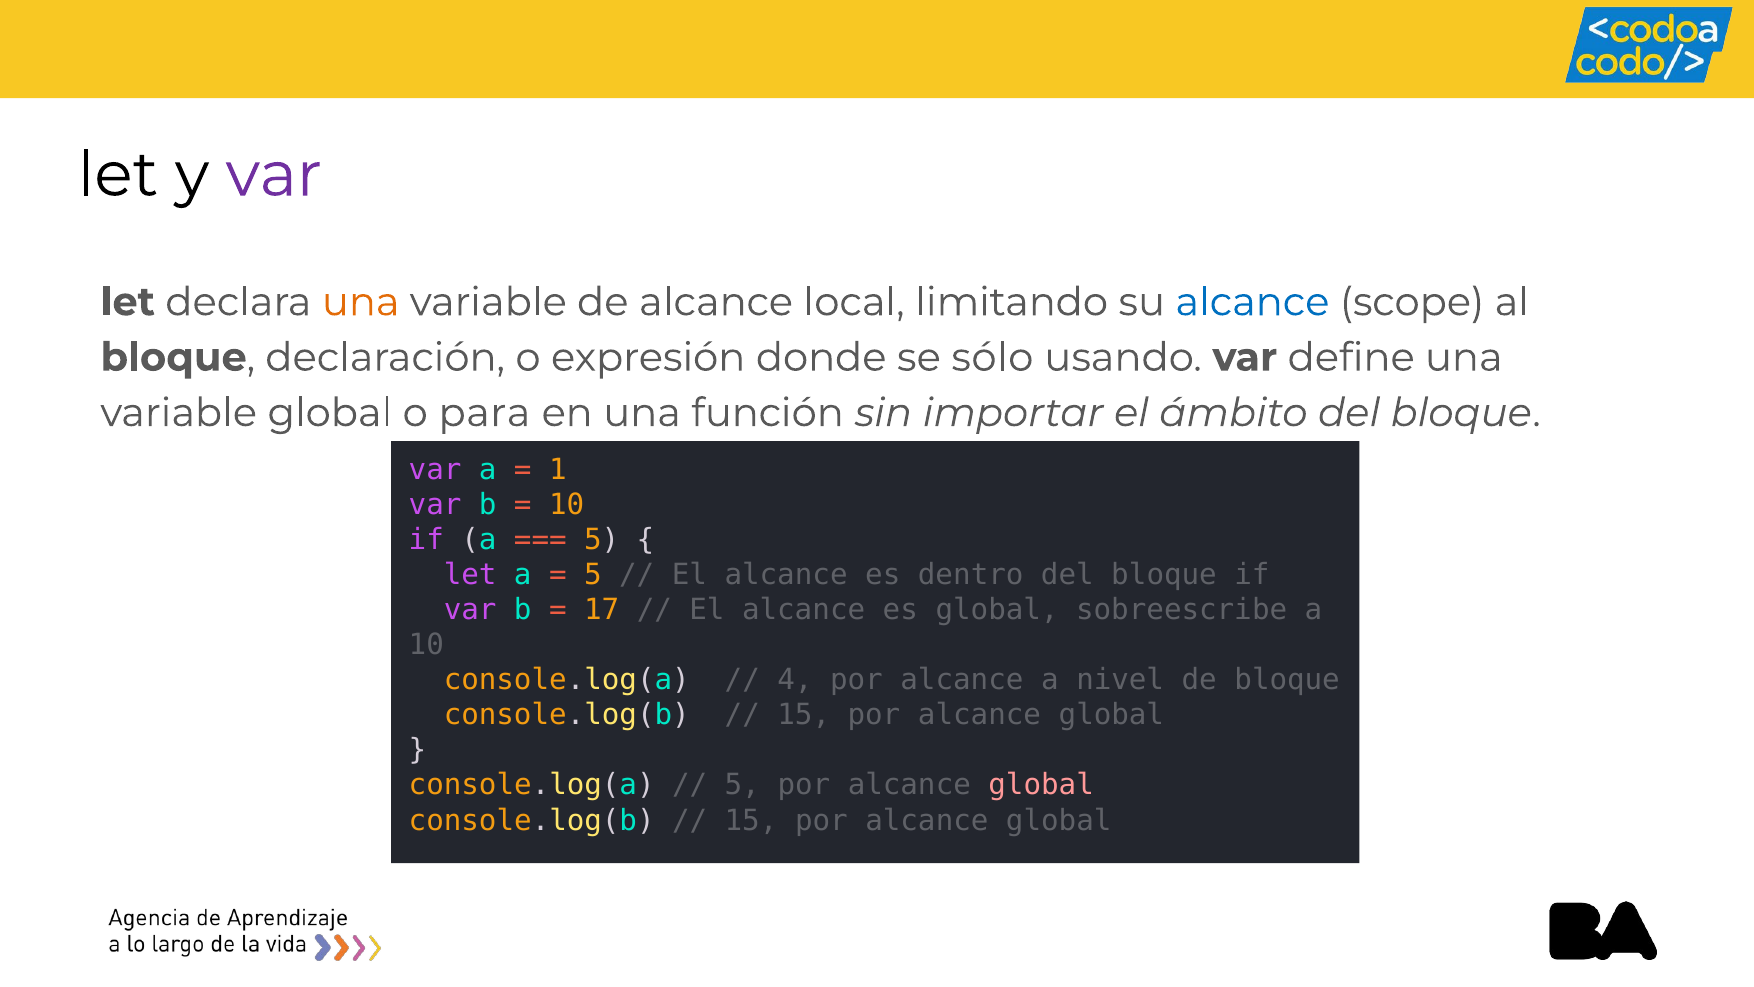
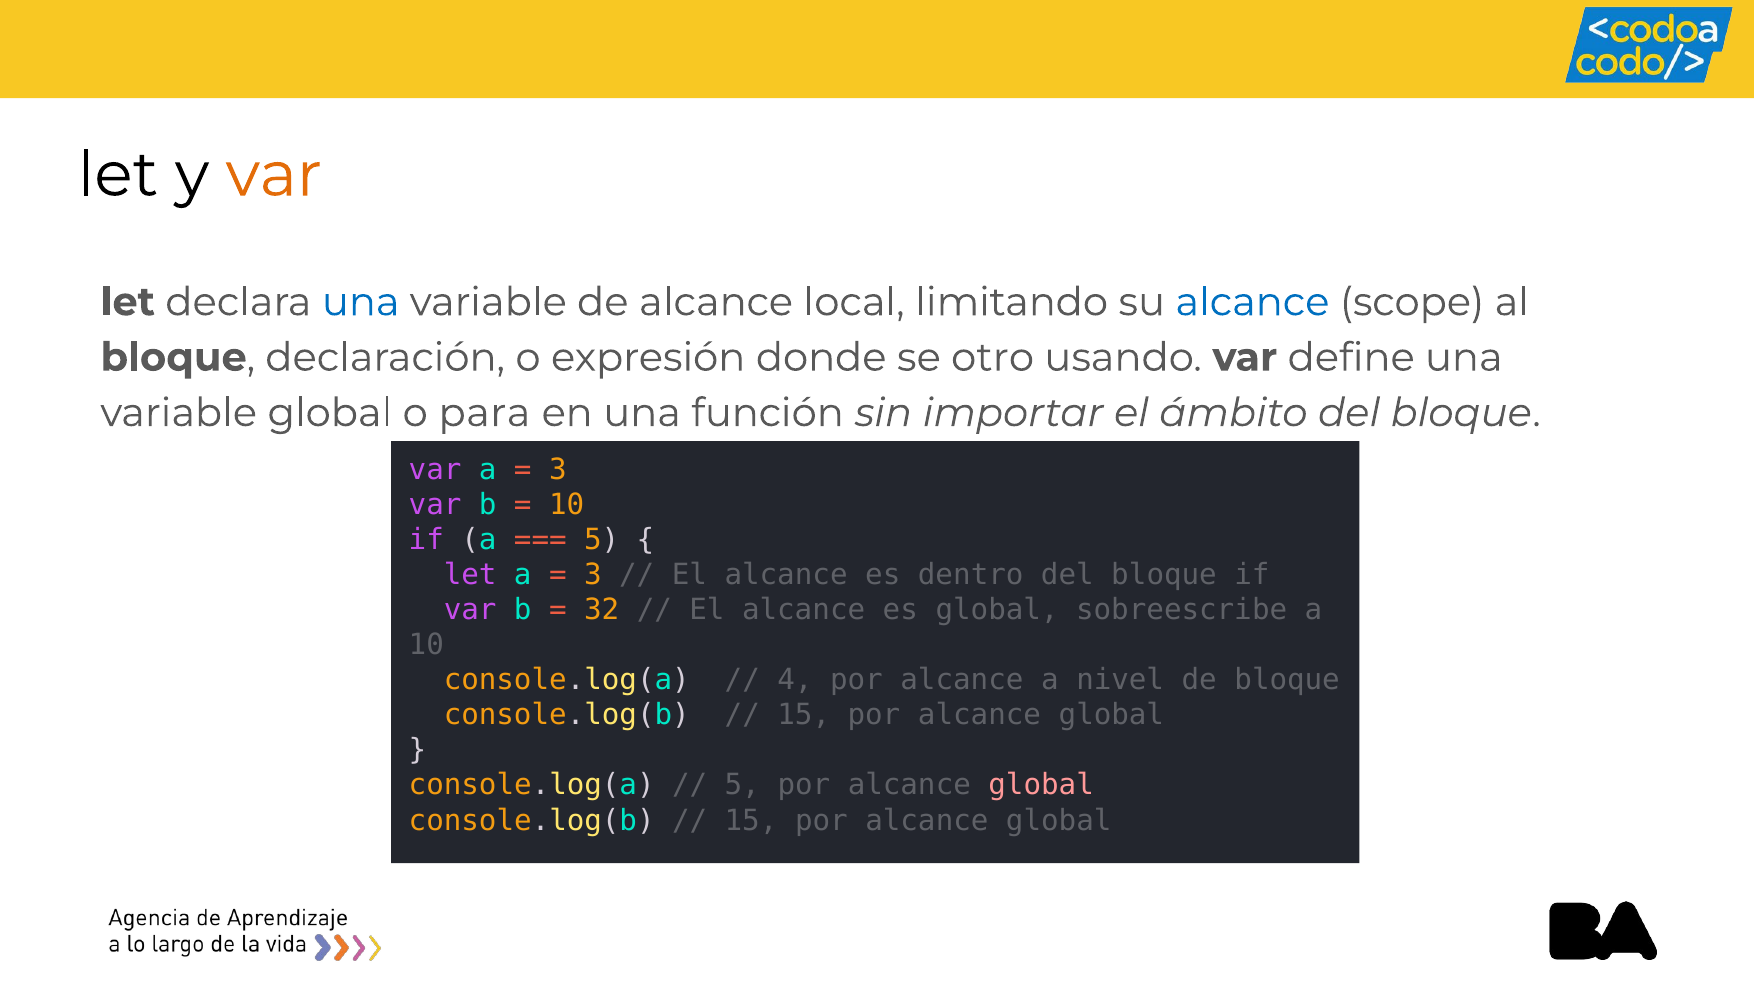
var colour: purple -> orange (274, 175)
una colour: orange -> blue (361, 302)
sólo: sólo -> otro (993, 357)
1: 1 -> 3 (558, 469)
5: 5 -> 3 (593, 575)
17: 17 -> 32 (602, 610)
